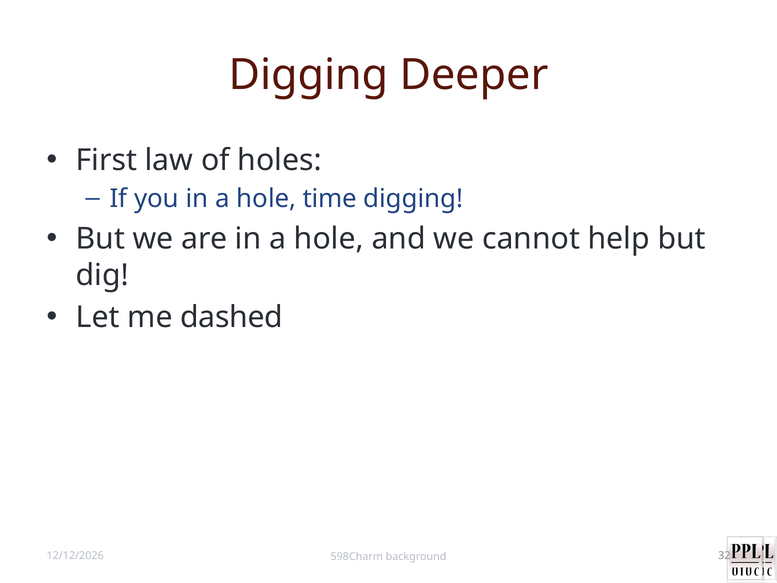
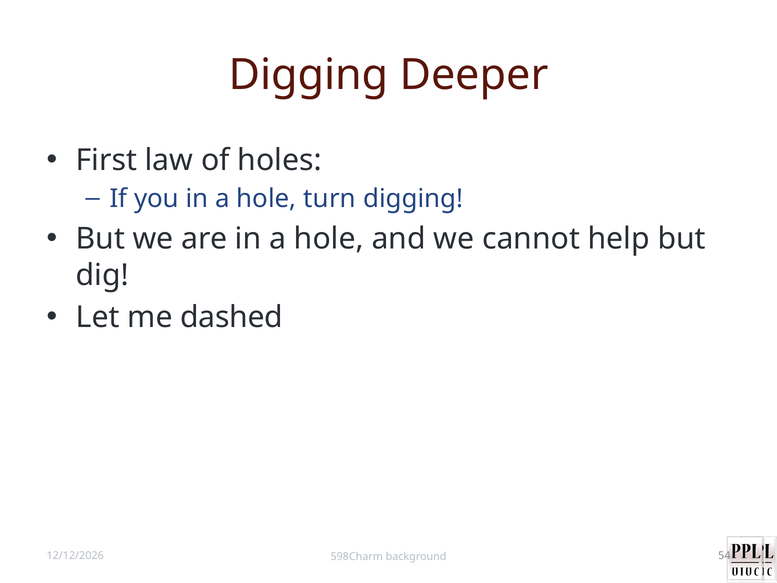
time: time -> turn (330, 199)
32: 32 -> 54 (724, 556)
